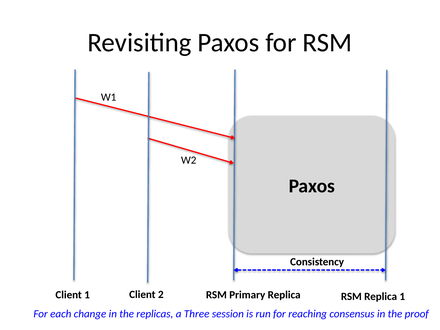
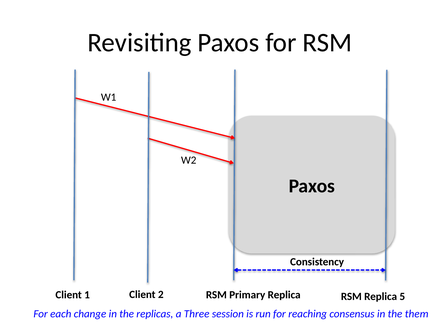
Replica 1: 1 -> 5 (402, 296)
proof: proof -> them (417, 314)
